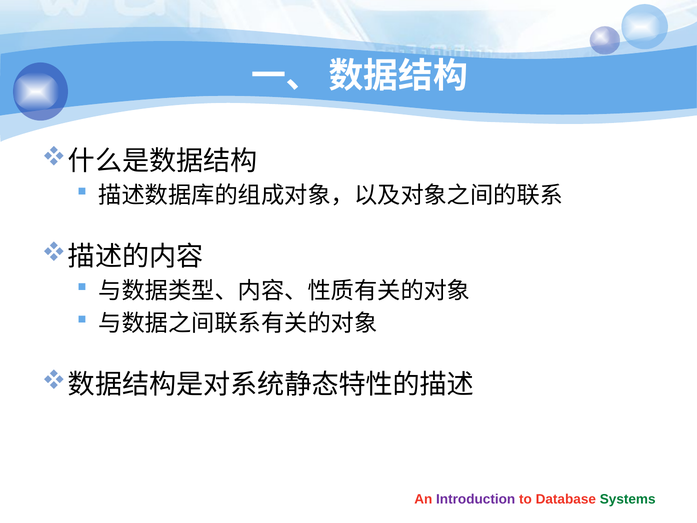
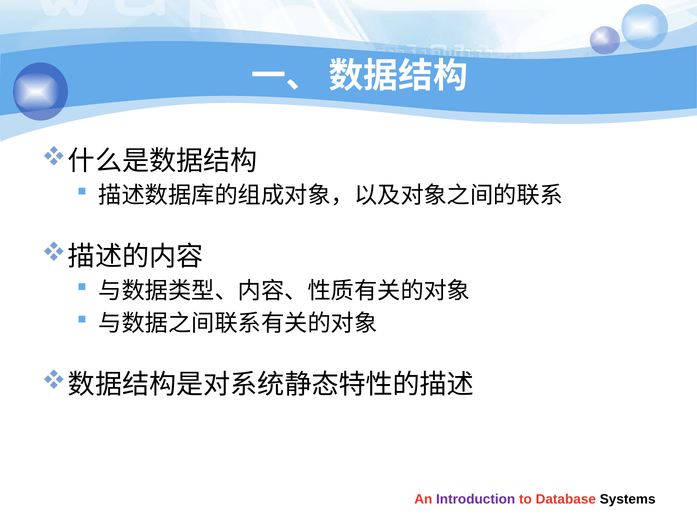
Systems colour: green -> black (628, 499)
